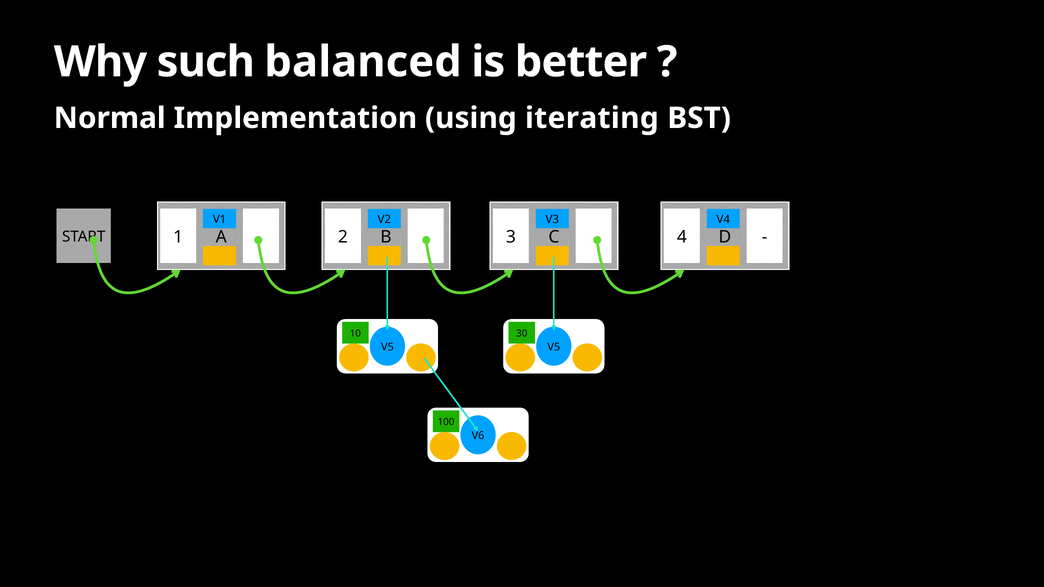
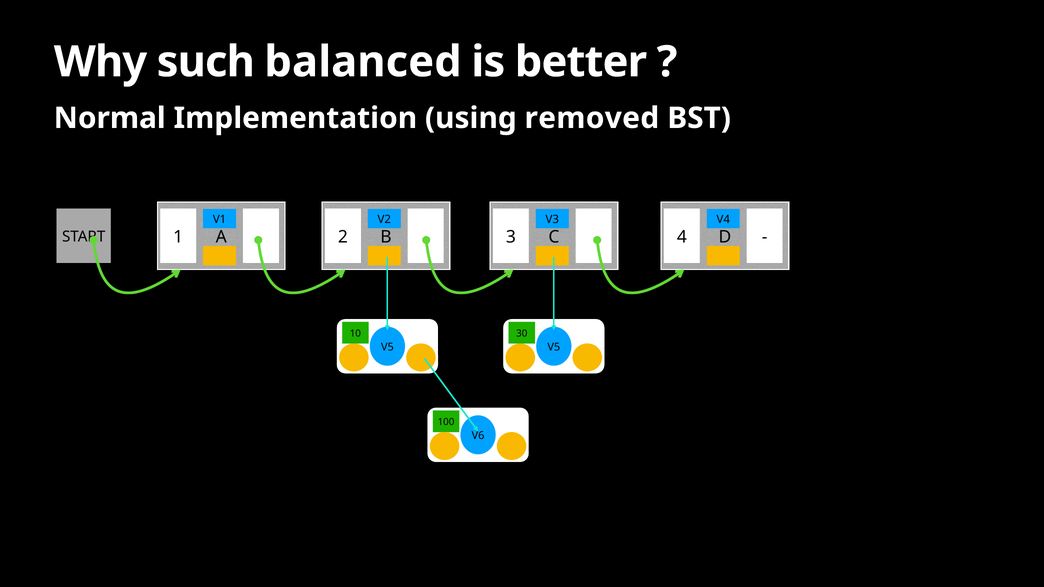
iterating: iterating -> removed (592, 118)
